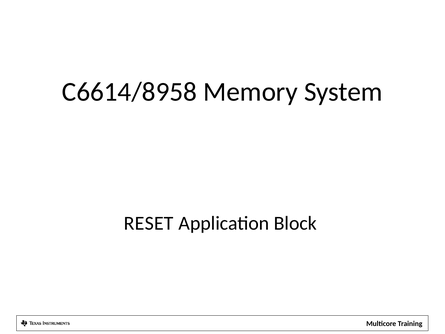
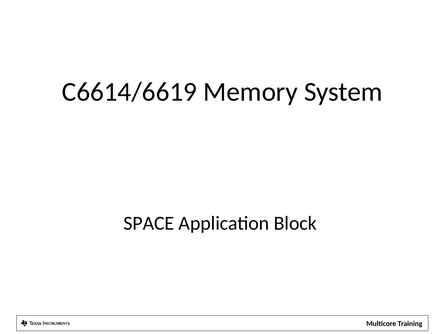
C6614/8958: C6614/8958 -> C6614/6619 (129, 92)
RESET: RESET -> SPACE (149, 223)
